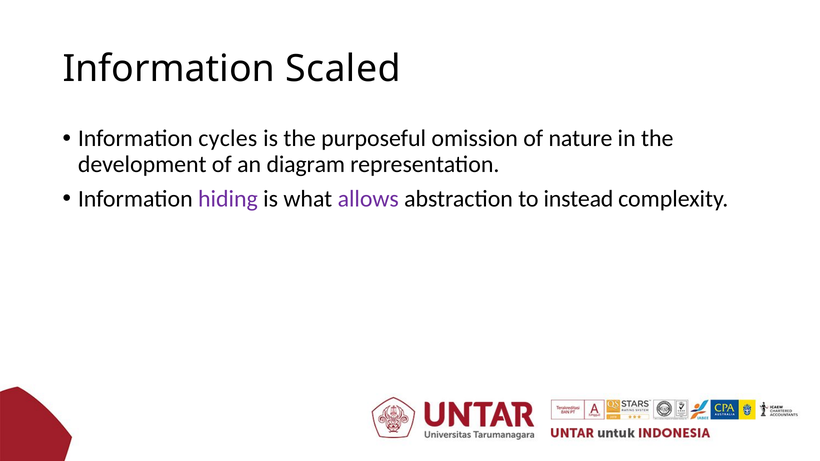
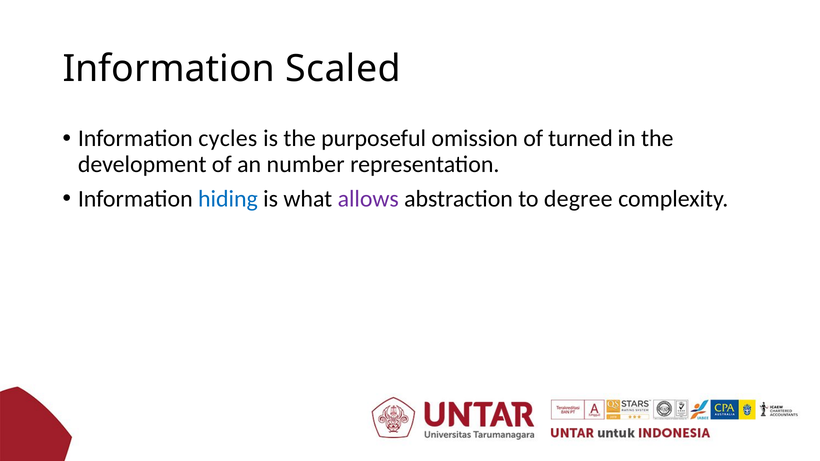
nature: nature -> turned (581, 139)
diagram: diagram -> number (306, 164)
hiding colour: purple -> blue (228, 199)
instead: instead -> degree (578, 199)
